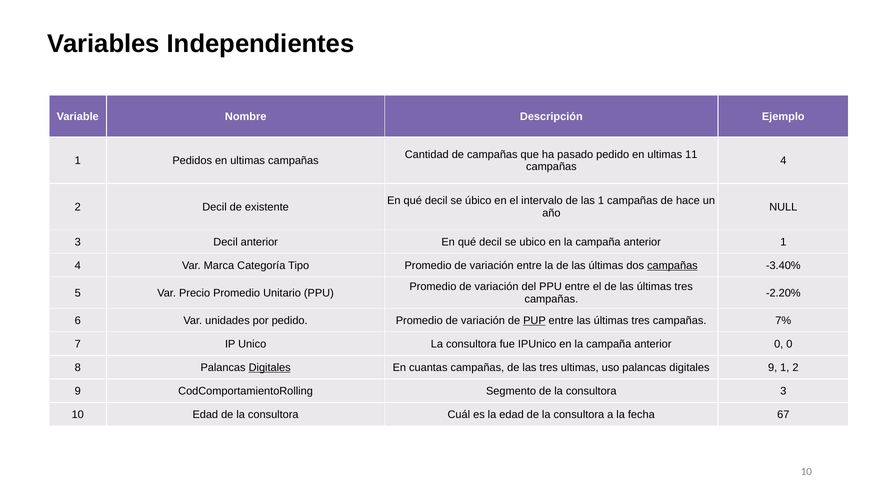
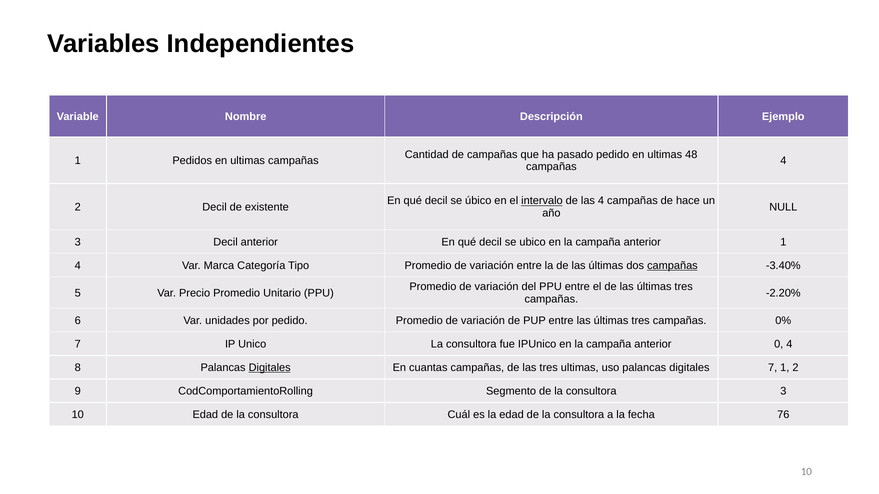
11: 11 -> 48 (691, 155)
intervalo underline: none -> present (542, 201)
las 1: 1 -> 4 (601, 201)
PUP underline: present -> none (534, 321)
7%: 7% -> 0% (783, 321)
0 0: 0 -> 4 (789, 344)
digitales 9: 9 -> 7 (773, 368)
67: 67 -> 76 (783, 415)
